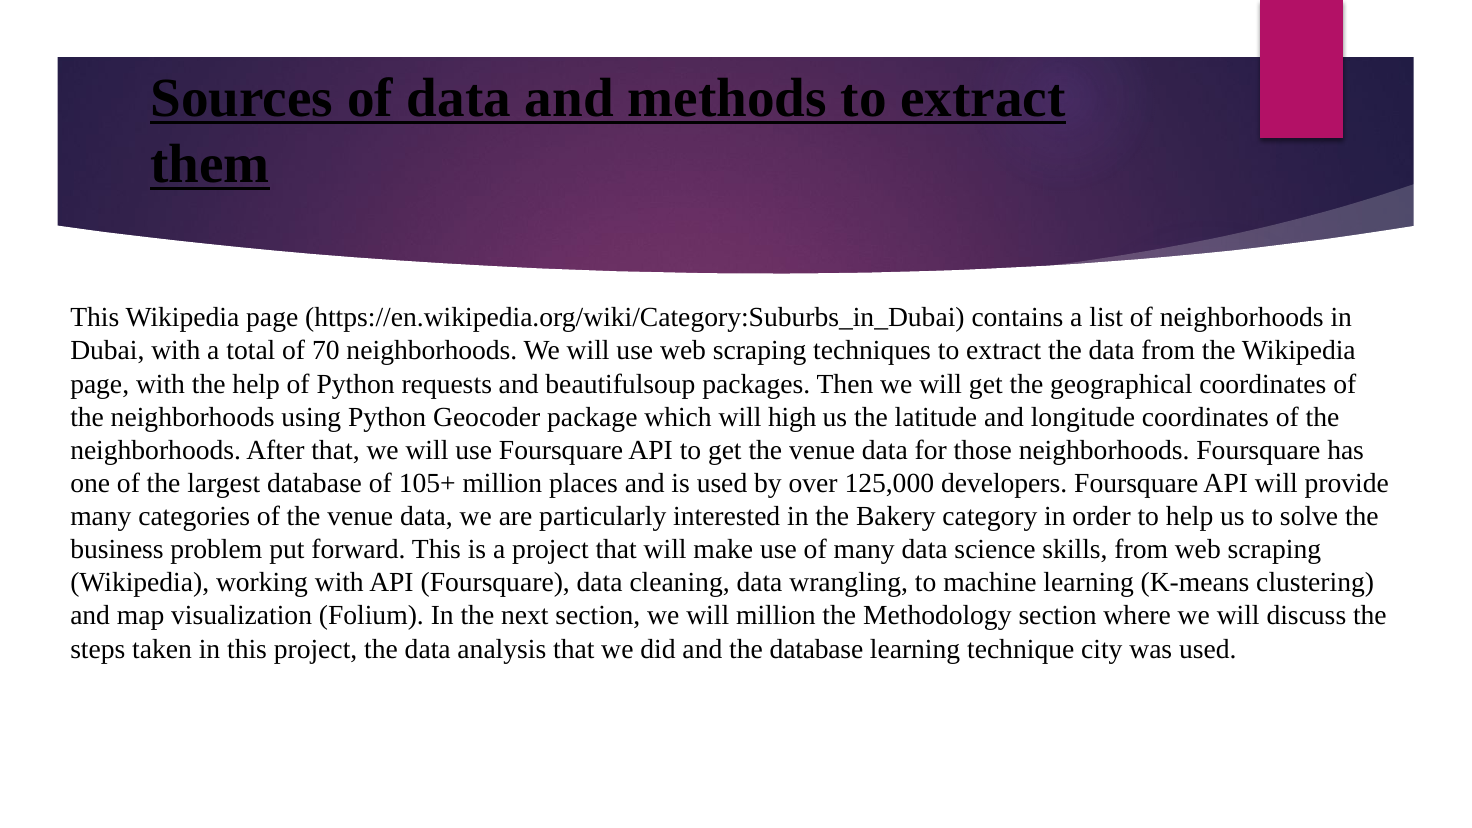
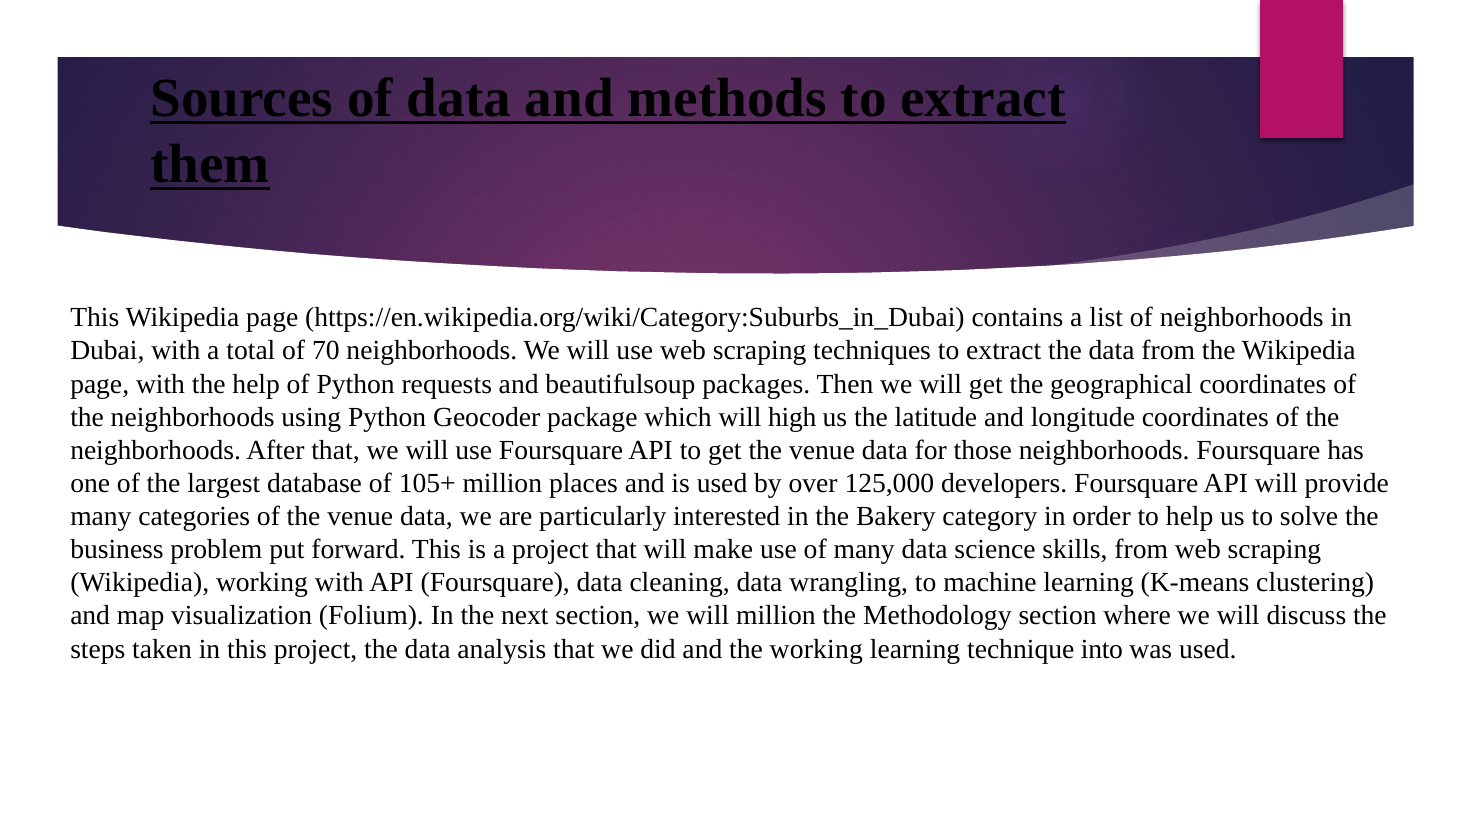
the database: database -> working (816, 649)
city: city -> into (1102, 649)
